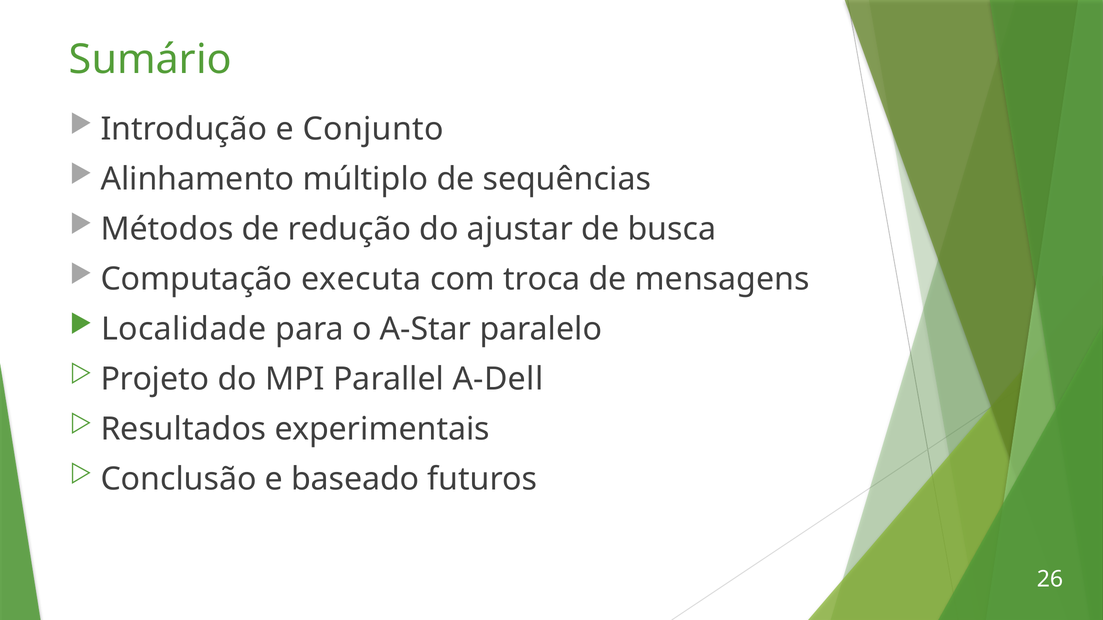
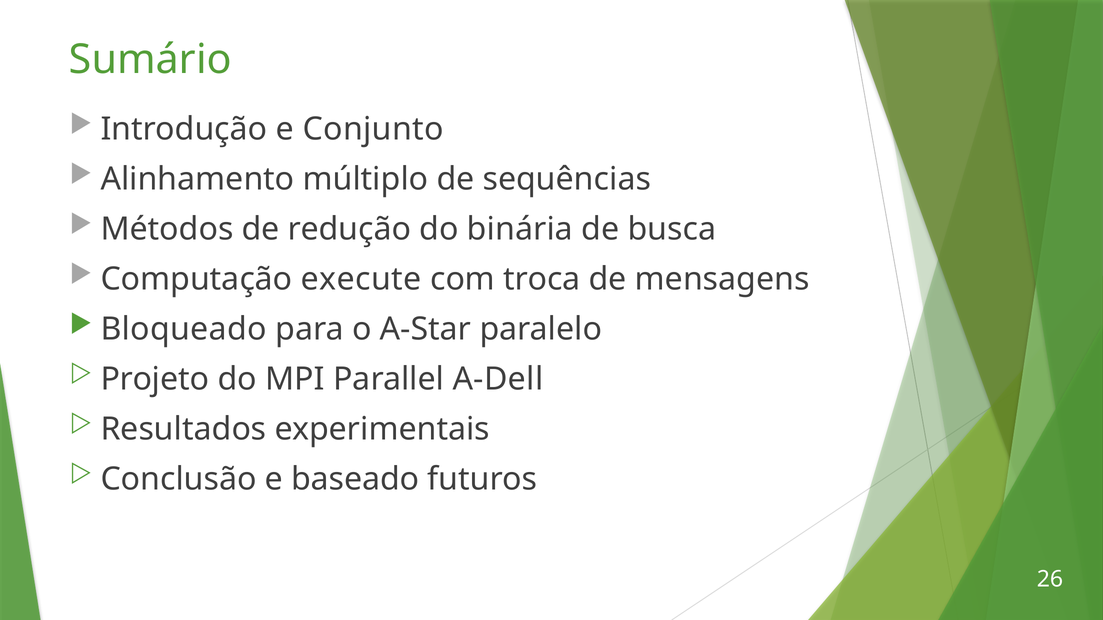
ajustar: ajustar -> binária (520, 229)
executa: executa -> execute (361, 279)
Localidade: Localidade -> Bloqueado (184, 329)
